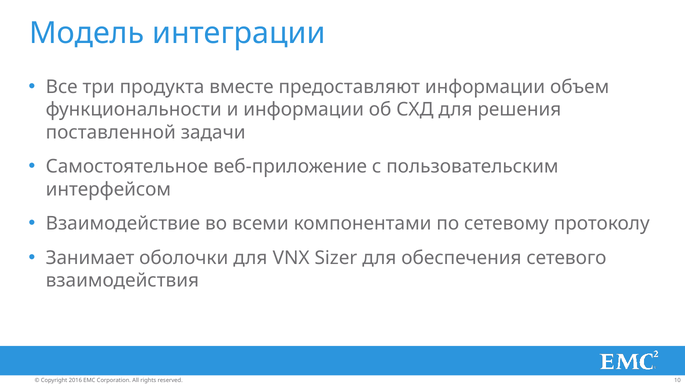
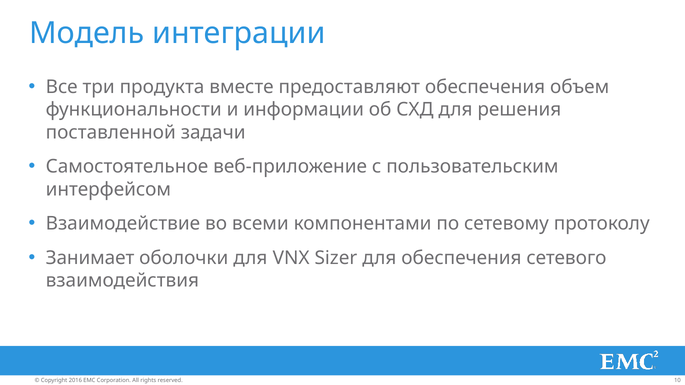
предоставляют информации: информации -> обеспечения (485, 87)
